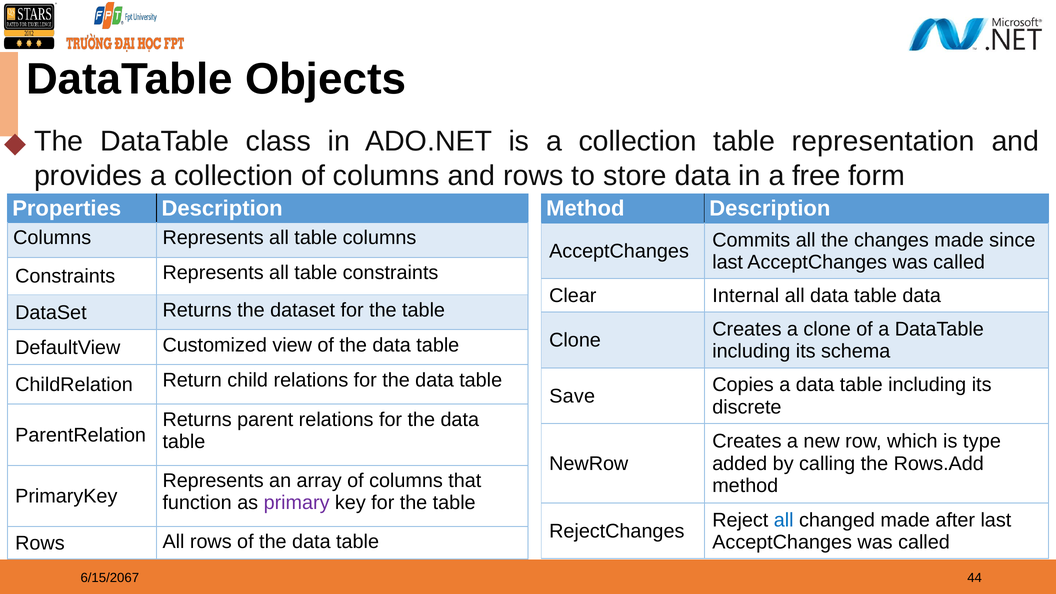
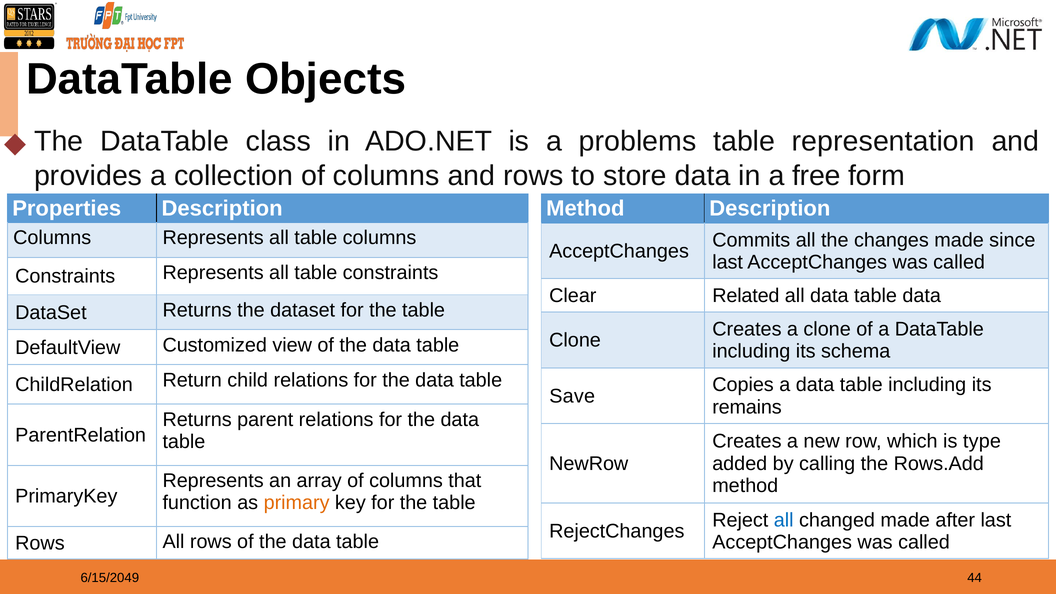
is a collection: collection -> problems (638, 141)
Internal: Internal -> Related (746, 296)
discrete: discrete -> remains (747, 407)
primary colour: purple -> orange (297, 503)
6/15/2067: 6/15/2067 -> 6/15/2049 (110, 578)
